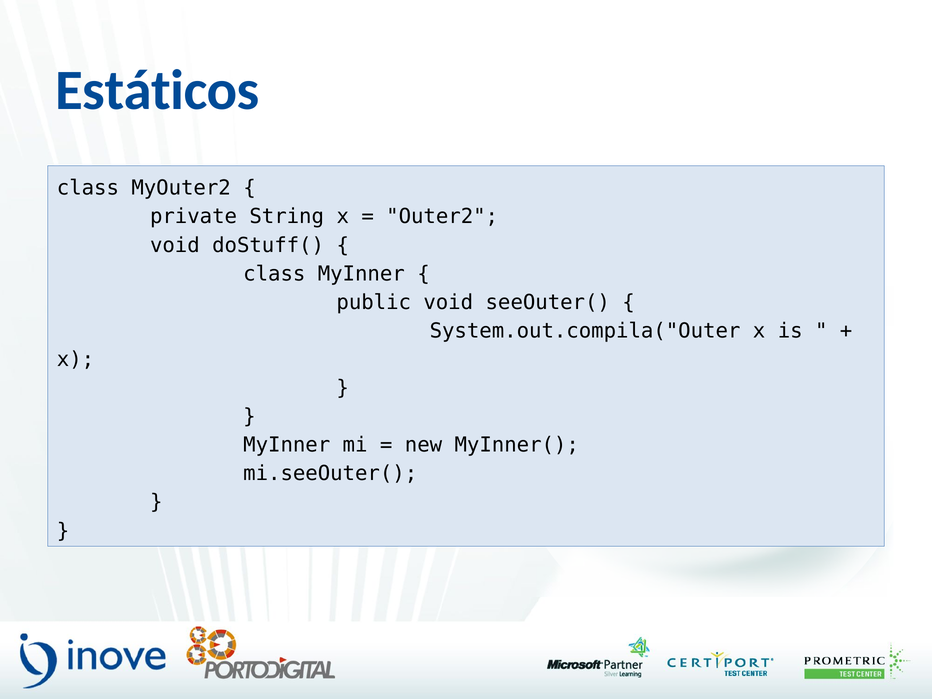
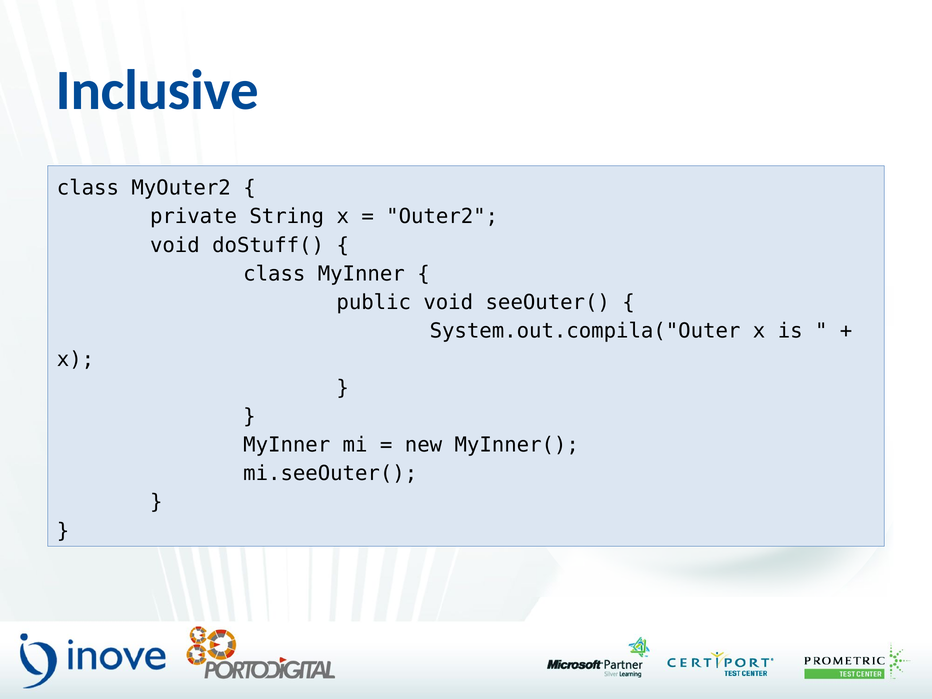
Estáticos: Estáticos -> Inclusive (157, 90)
